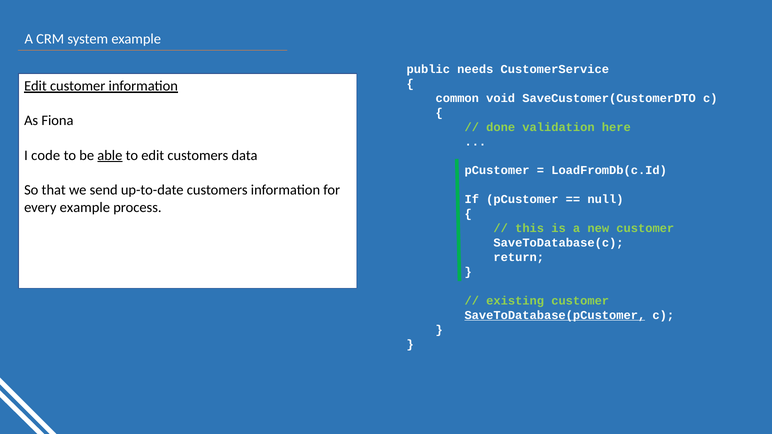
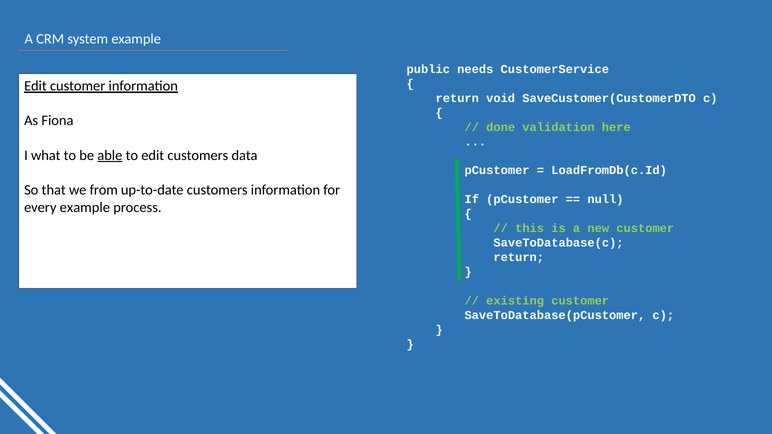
common: common -> return (457, 98)
code: code -> what (46, 155)
send: send -> from (104, 190)
SaveToDatabase(pCustomer underline: present -> none (555, 315)
